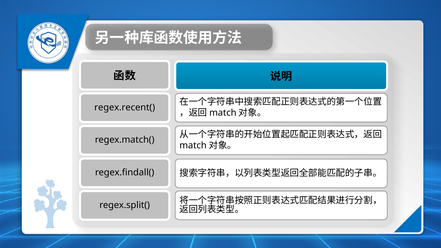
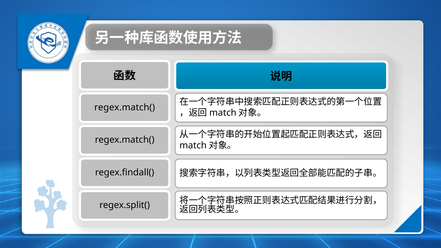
regex.recent(: regex.recent( -> regex.match( (125, 107)
